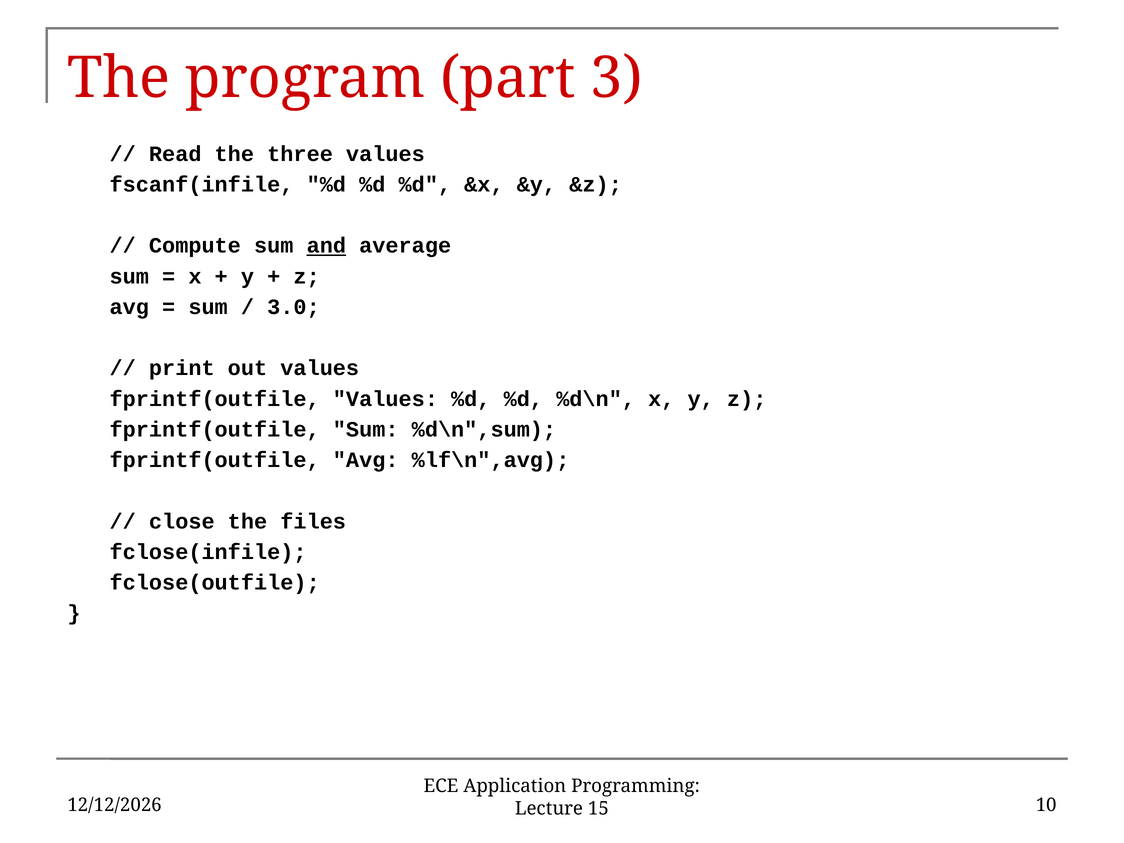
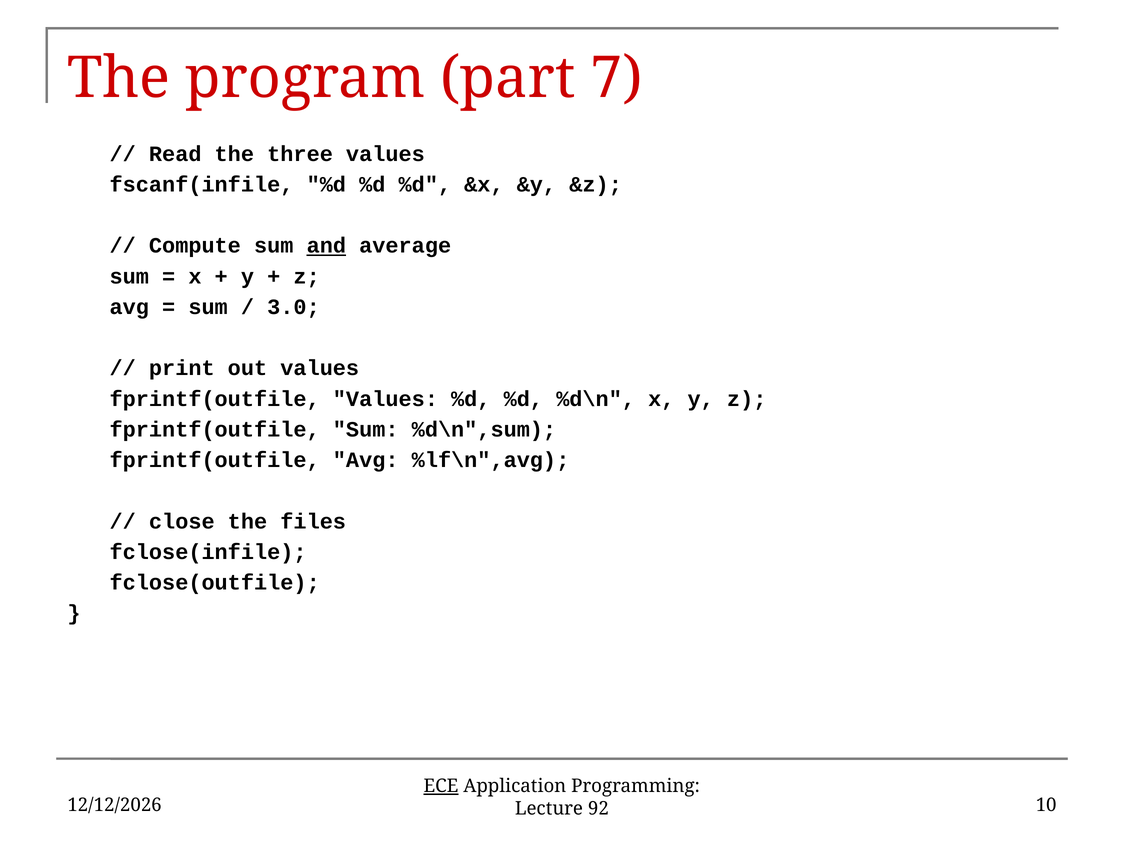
3: 3 -> 7 (616, 78)
ECE underline: none -> present (441, 786)
15: 15 -> 92 (598, 809)
